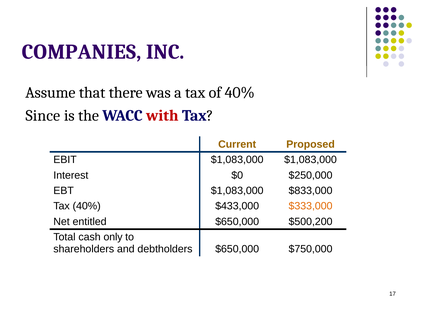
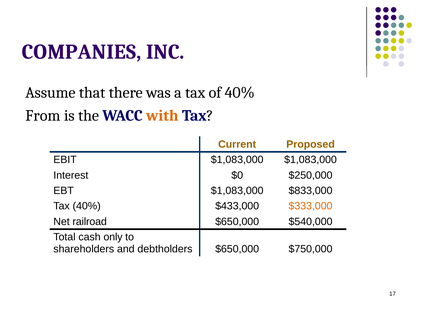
Since: Since -> From (43, 116)
with colour: red -> orange (162, 116)
entitled: entitled -> railroad (90, 221)
$500,200: $500,200 -> $540,000 (311, 221)
